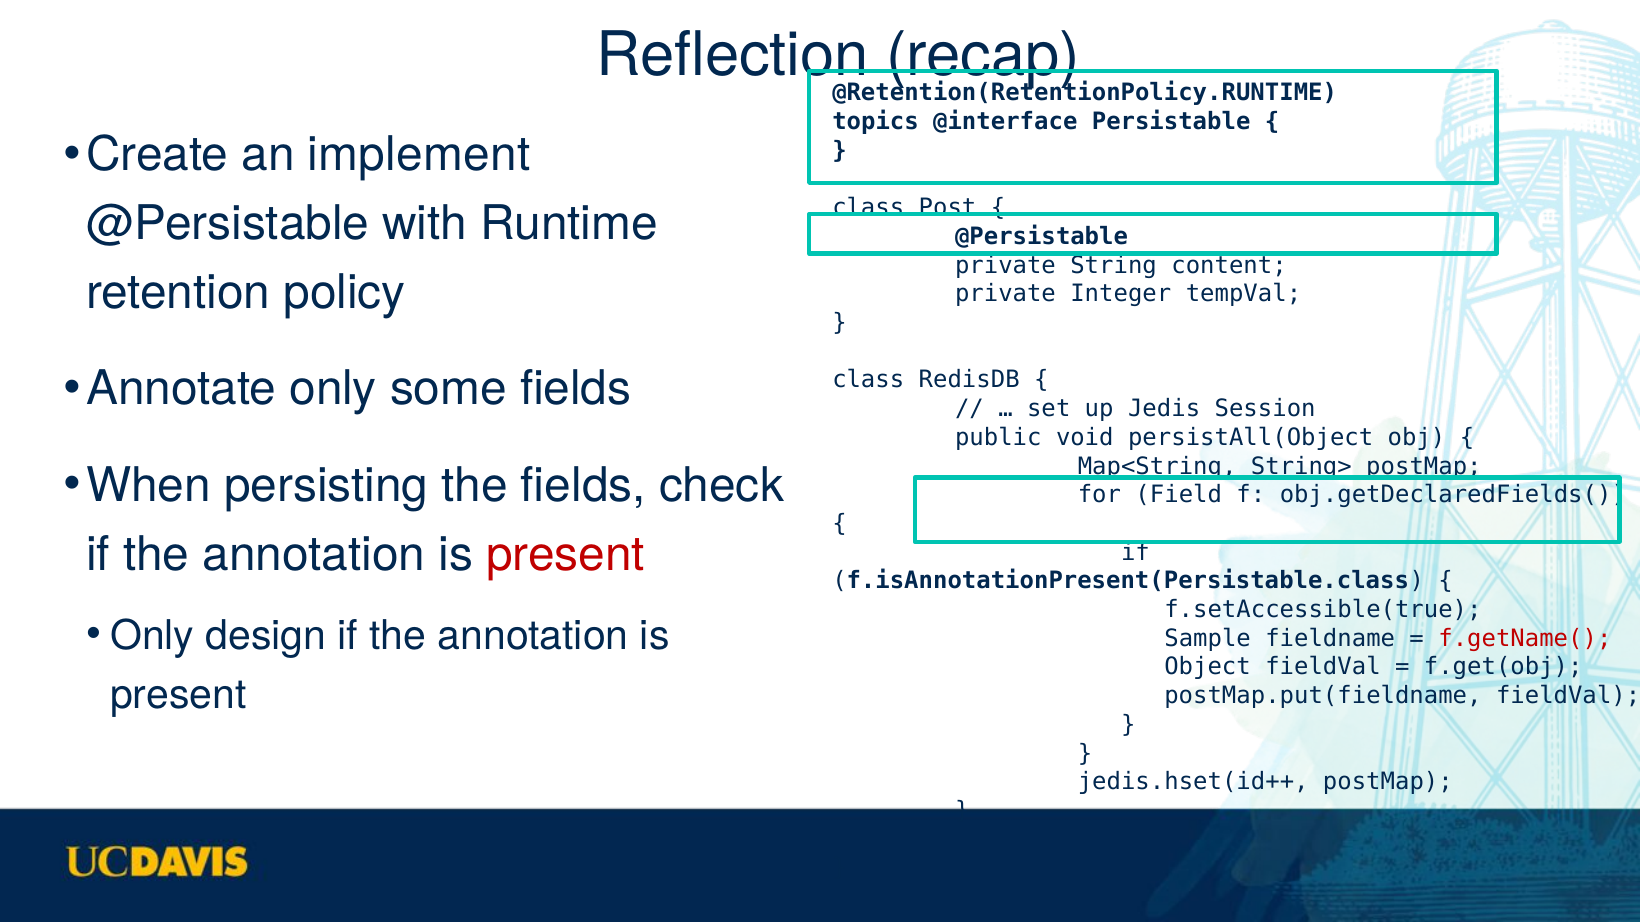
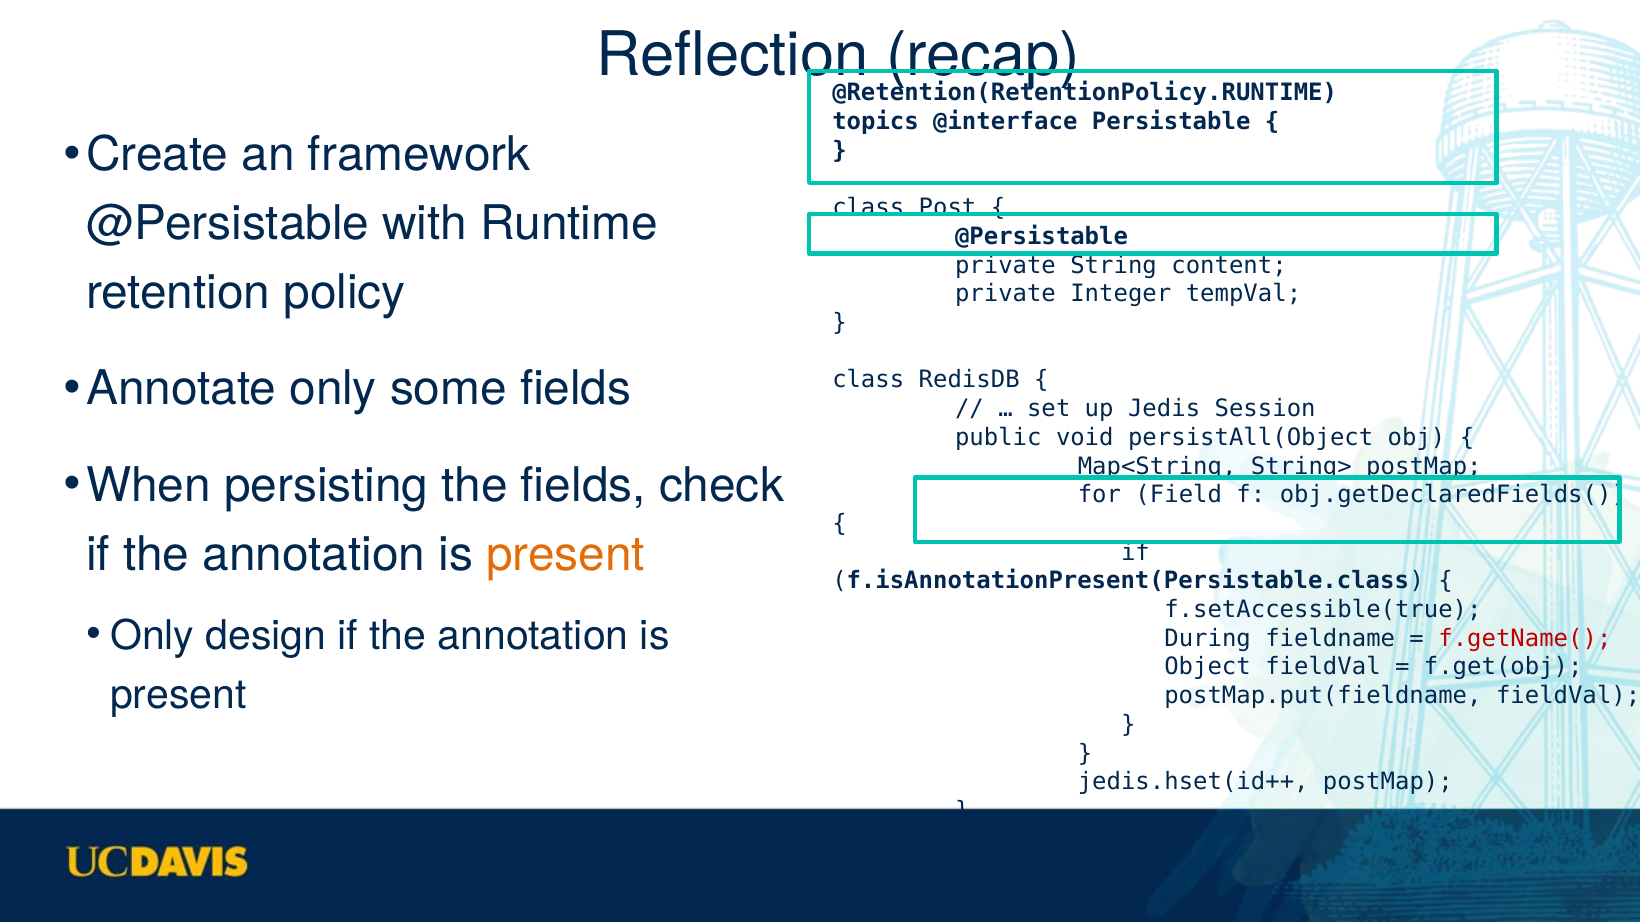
implement: implement -> framework (419, 155)
present colour: red -> orange (566, 555)
Sample: Sample -> During (1208, 639)
